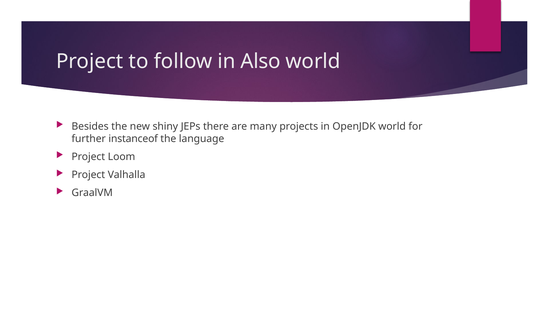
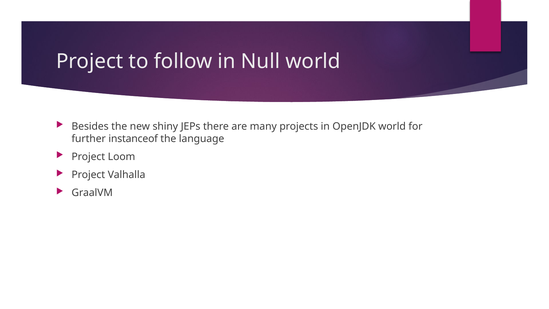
Also: Also -> Null (260, 61)
